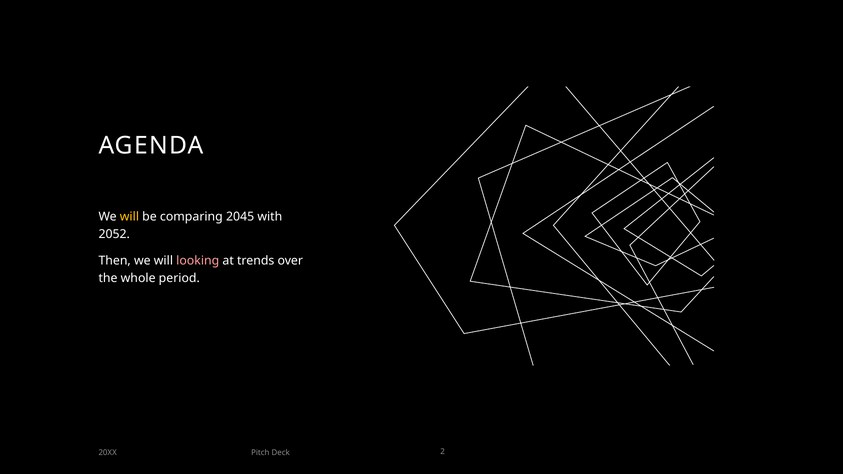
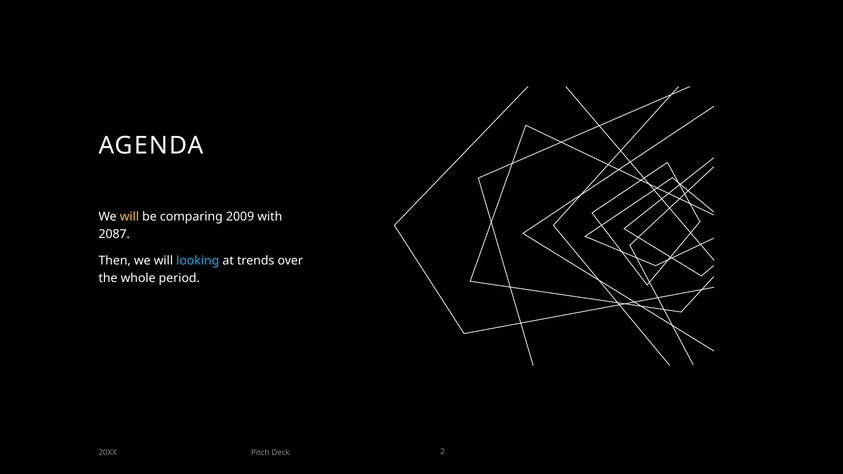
2045: 2045 -> 2009 (240, 217)
2052: 2052 -> 2087 (114, 234)
looking colour: pink -> light blue (198, 261)
